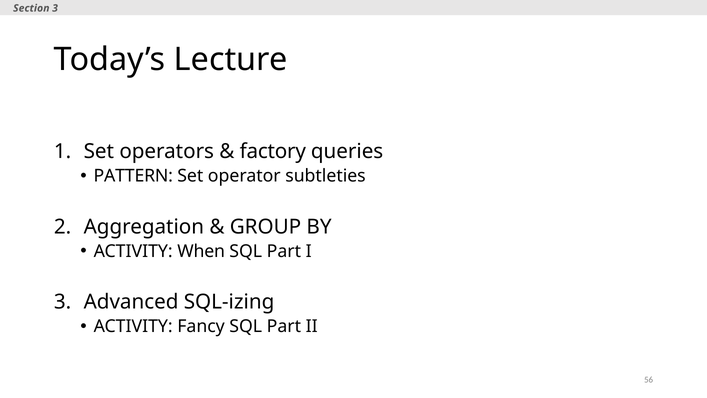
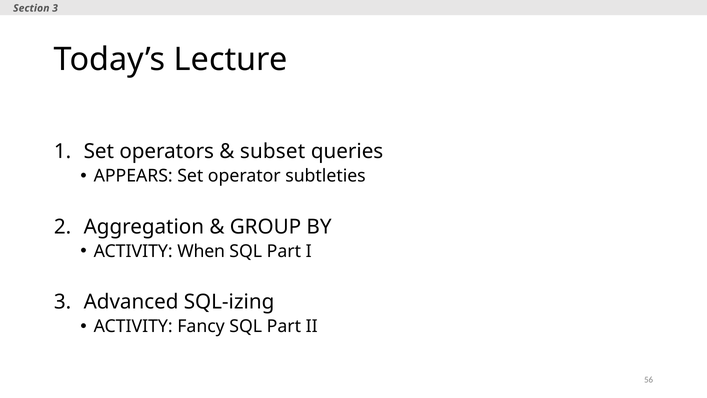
factory: factory -> subset (273, 152)
PATTERN: PATTERN -> APPEARS (133, 176)
